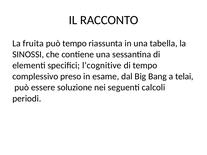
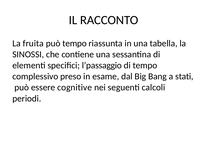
l’cognitive: l’cognitive -> l’passaggio (102, 66)
telai: telai -> stati (184, 77)
soluzione: soluzione -> cognitive (75, 88)
